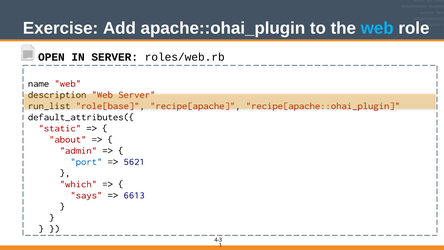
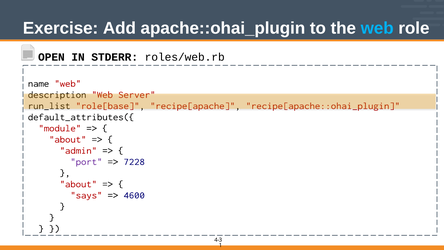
IN SERVER: SERVER -> STDERR (115, 57)
static: static -> module (60, 128)
port colour: blue -> purple (86, 162)
5621: 5621 -> 7228 (134, 162)
which: which -> about (78, 184)
6613: 6613 -> 4600 (134, 195)
